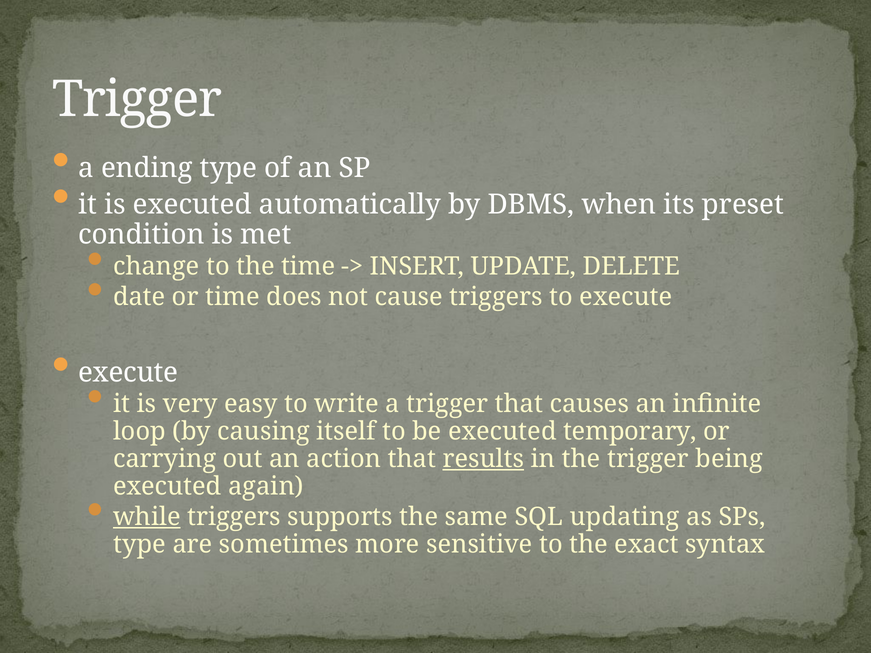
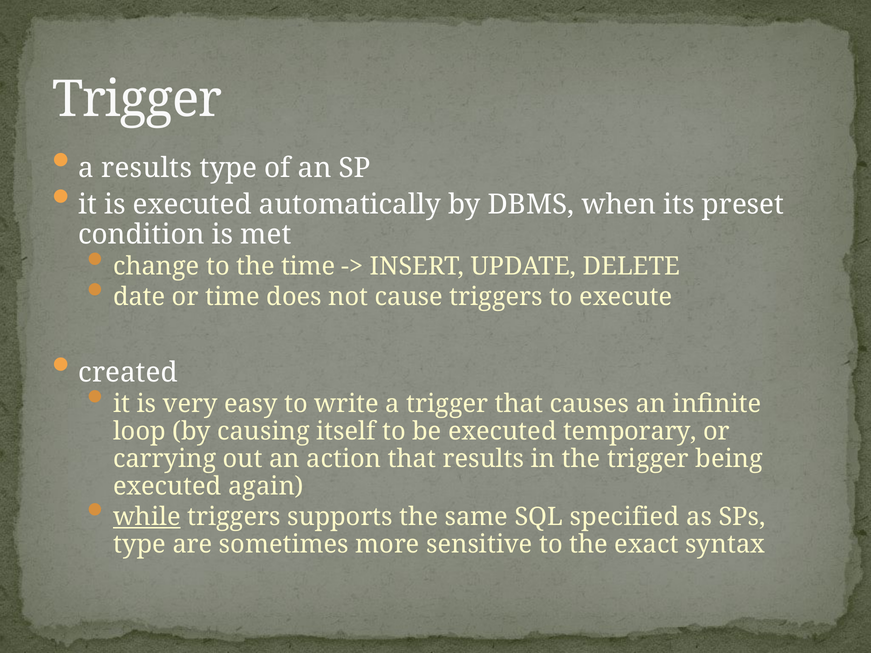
a ending: ending -> results (147, 168)
execute: execute -> created (128, 372)
results underline: present -> none (483, 459)
updating: updating -> specified (625, 517)
